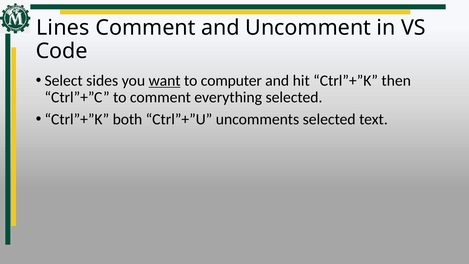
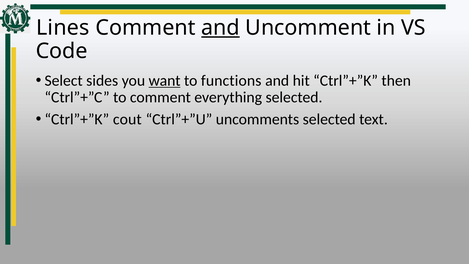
and underline: none -> present (220, 28)
computer: computer -> functions (231, 81)
both: both -> cout (127, 119)
